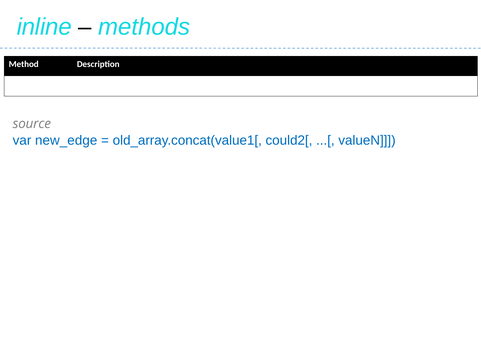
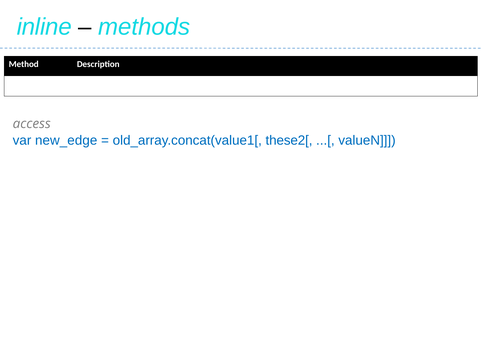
source: source -> access (32, 124)
could2[: could2[ -> these2[ (289, 140)
